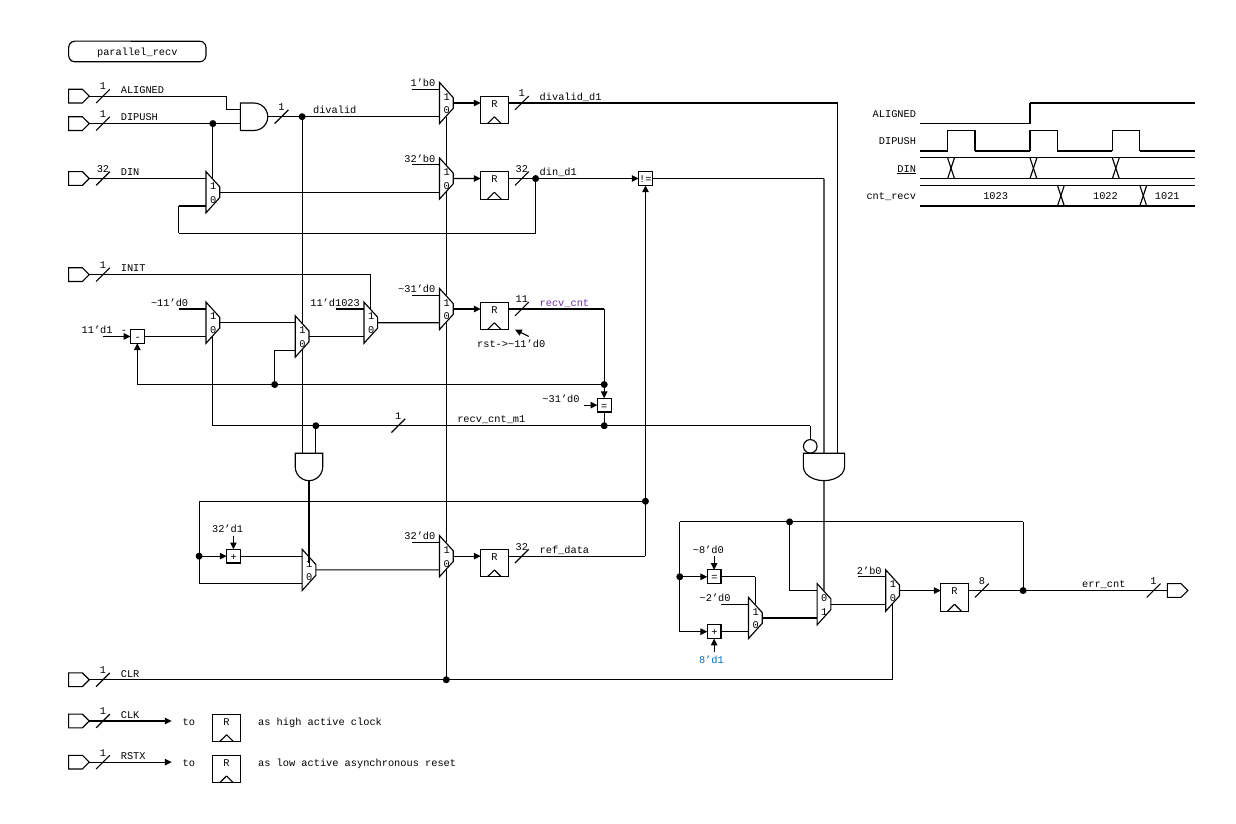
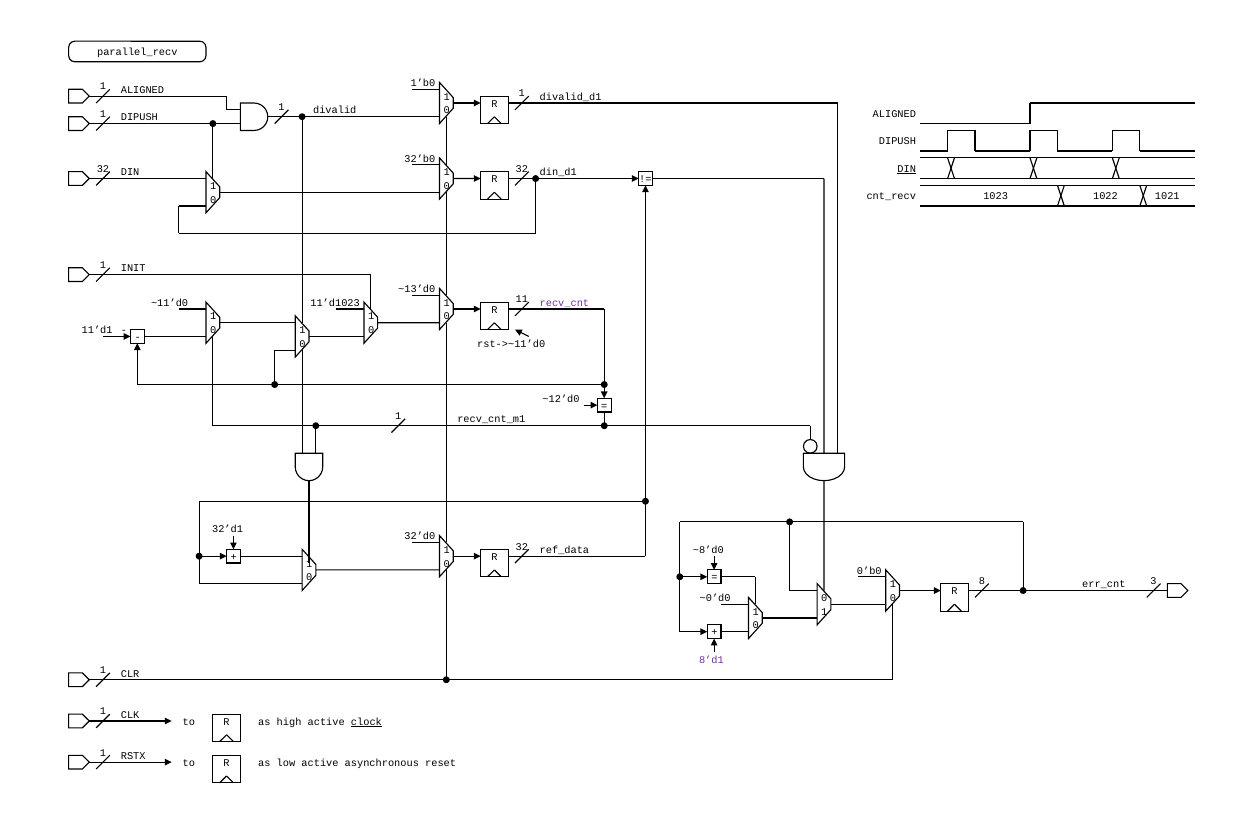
~31’d0: ~31’d0 -> ~13’d0 (417, 289)
~31’d0: ~31’d0 -> ~12’d0 (561, 399)
2’b0: 2’b0 -> 0’b0 (869, 571)
err_cnt 1: 1 -> 3 (1154, 581)
~2’d0: ~2’d0 -> ~0’d0 (715, 598)
8’d1 colour: blue -> purple (711, 660)
clock underline: none -> present (366, 722)
